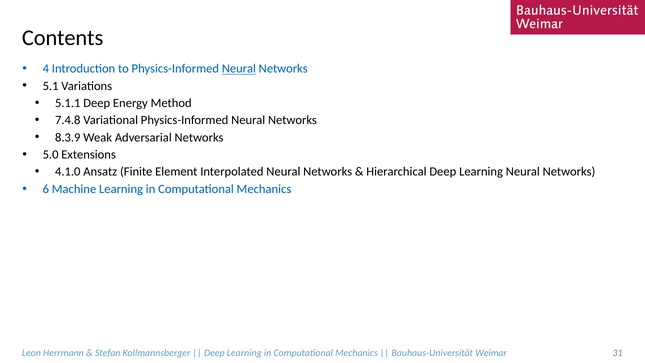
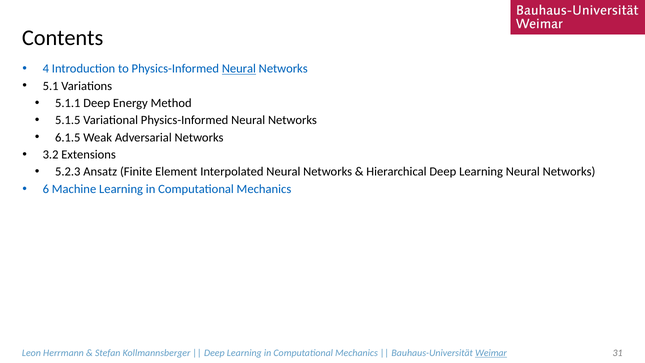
7.4.8: 7.4.8 -> 5.1.5 (68, 120)
8.3.9: 8.3.9 -> 6.1.5 (68, 137)
5.0: 5.0 -> 3.2 (51, 155)
4.1.0: 4.1.0 -> 5.2.3 (68, 172)
Weimar underline: none -> present (491, 353)
